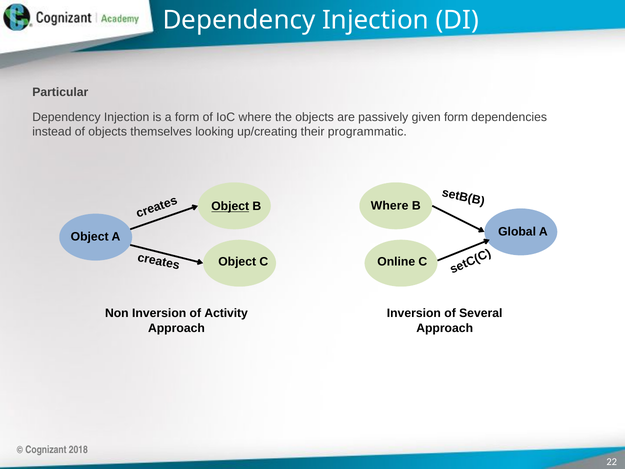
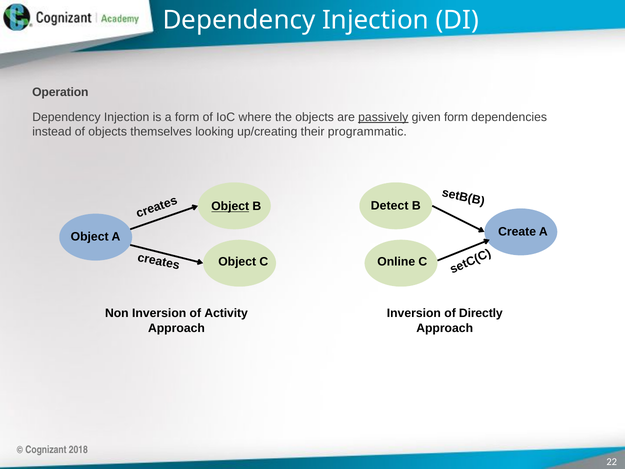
Particular: Particular -> Operation (60, 92)
passively underline: none -> present (383, 117)
Where: Where -> Detect (390, 206)
Global: Global -> Create (517, 232)
Several: Several -> Directly (481, 313)
